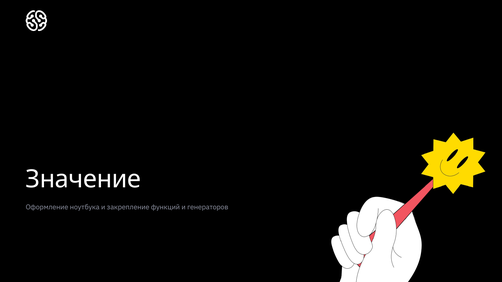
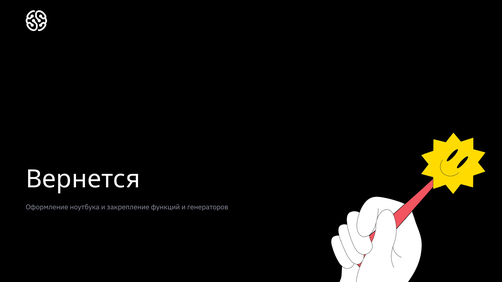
Значение: Значение -> Вернется (83, 179)
